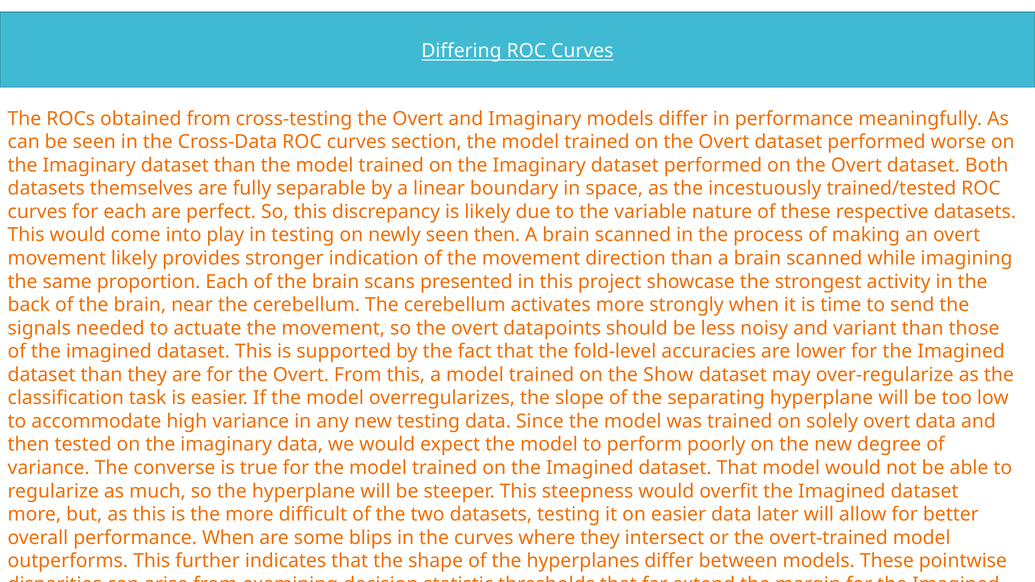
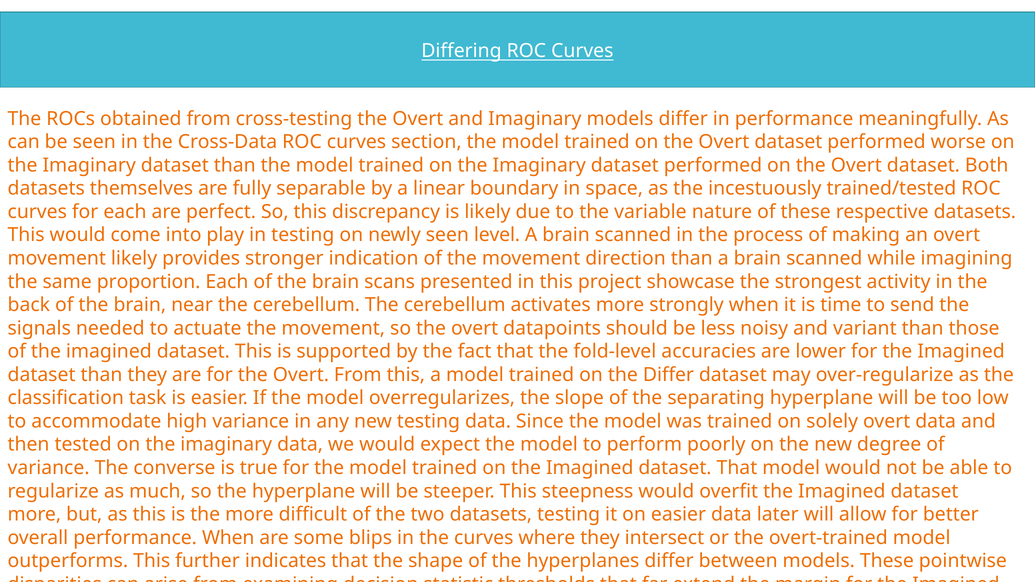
seen then: then -> level (497, 235)
the Show: Show -> Differ (668, 375)
